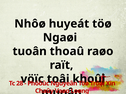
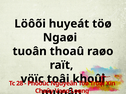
Nhôø: Nhôø -> Löôõi (30, 24)
